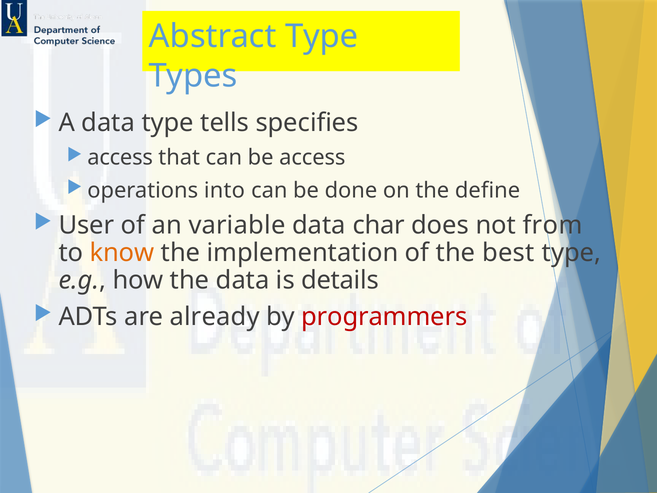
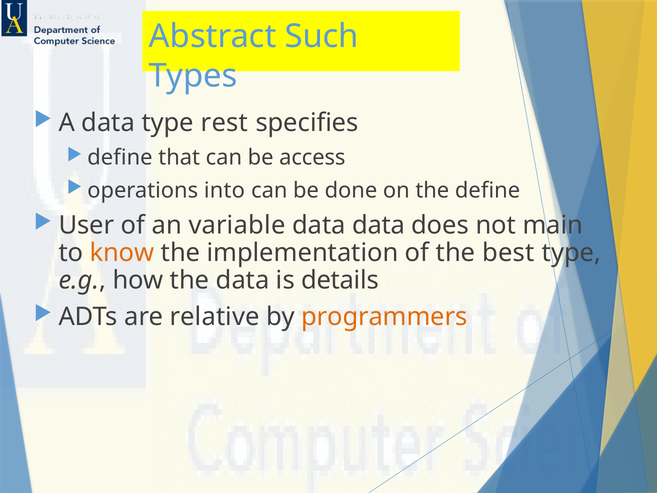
Abstract Type: Type -> Such (322, 36)
tells: tells -> rest (225, 123)
access: access -> define (120, 158)
data char: char -> data (379, 225)
from: from -> main (553, 225)
already: already -> relative (215, 317)
programmers colour: red -> orange (384, 317)
